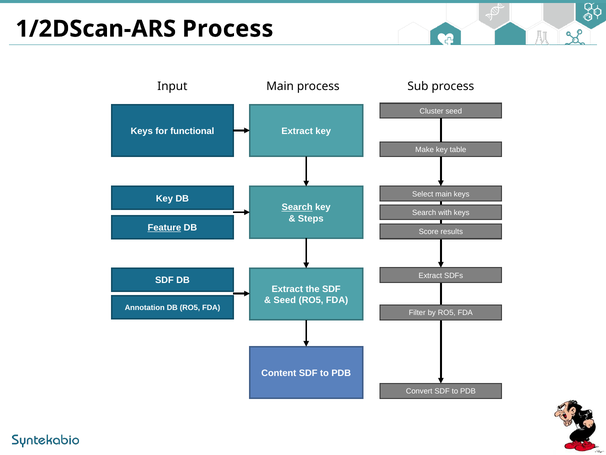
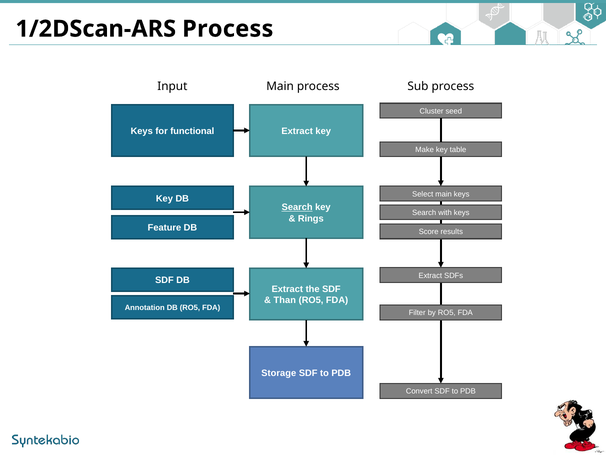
Steps: Steps -> Rings (311, 218)
Feature underline: present -> none (164, 228)
Seed: Seed -> Than (285, 300)
Content: Content -> Storage (279, 373)
